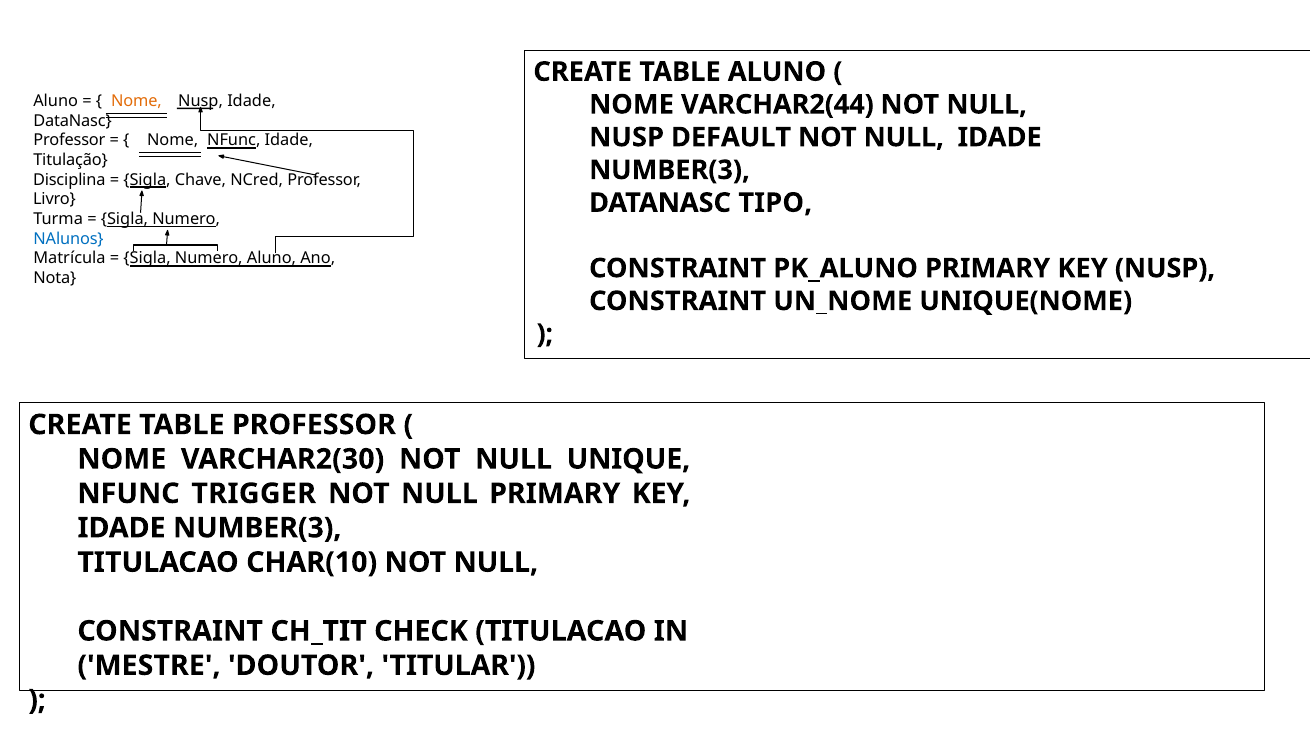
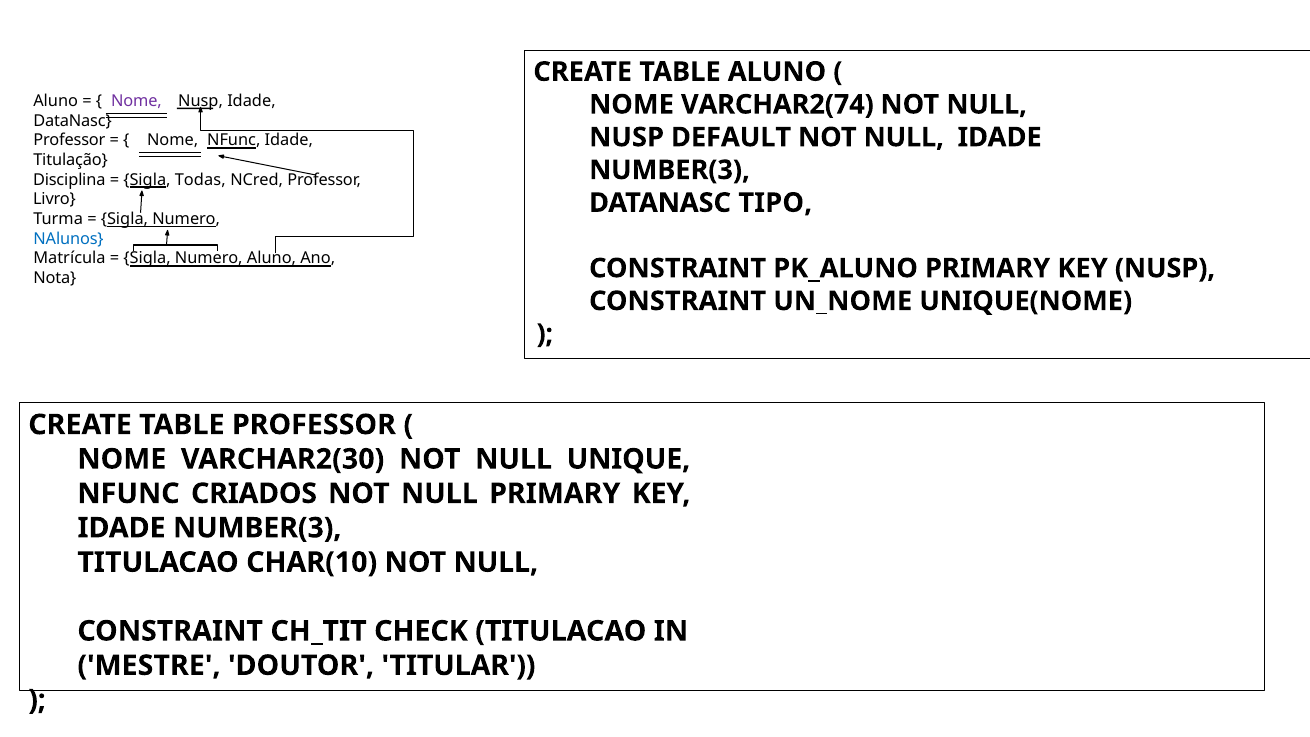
Nome colour: orange -> purple (136, 101)
VARCHAR2(44: VARCHAR2(44 -> VARCHAR2(74 (777, 105)
Chave: Chave -> Todas (200, 180)
TRIGGER: TRIGGER -> CRIADOS (254, 493)
